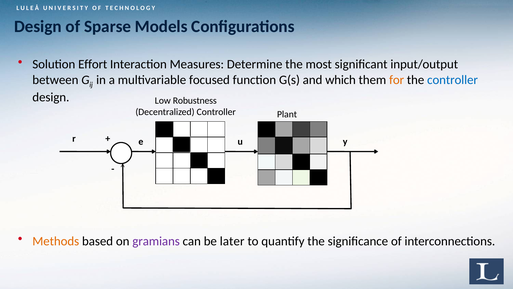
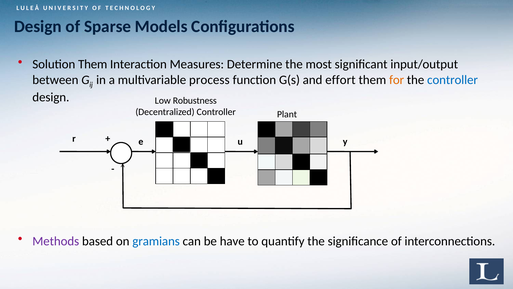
Solution Effort: Effort -> Them (93, 64)
focused: focused -> process (209, 80)
which: which -> effort (340, 80)
Methods colour: orange -> purple (56, 241)
gramians colour: purple -> blue (156, 241)
later: later -> have (232, 241)
